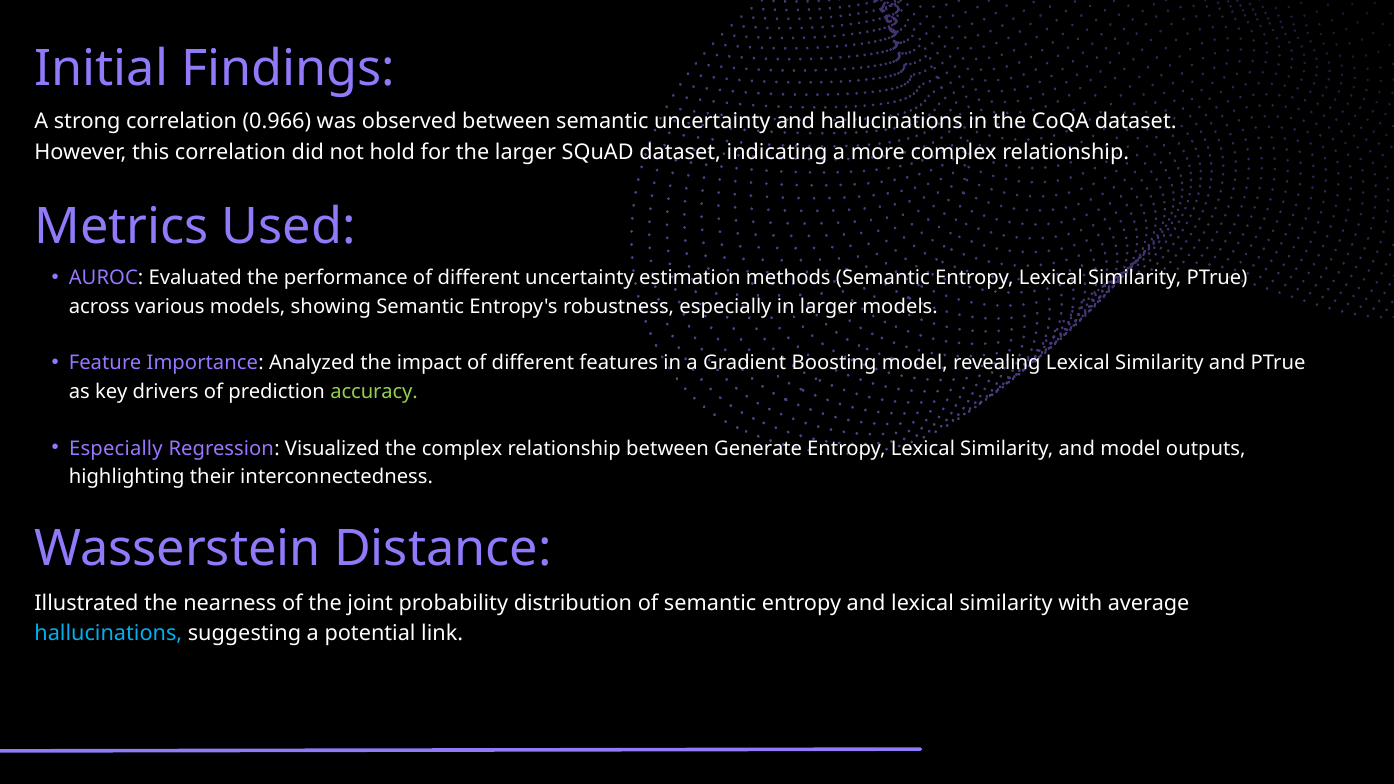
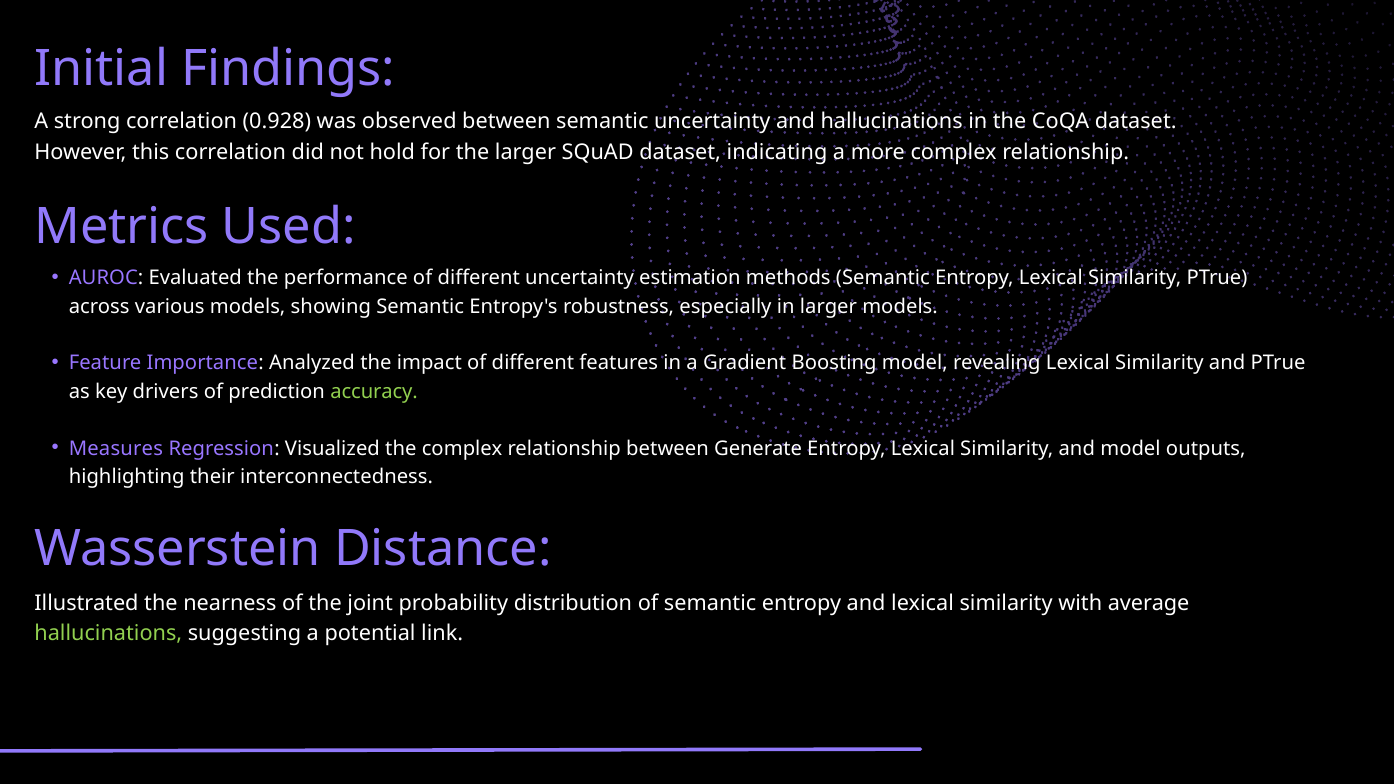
0.966: 0.966 -> 0.928 (277, 122)
Especially: Especially -> Measures (116, 448)
hallucinations colour: light blue -> light green (108, 634)
